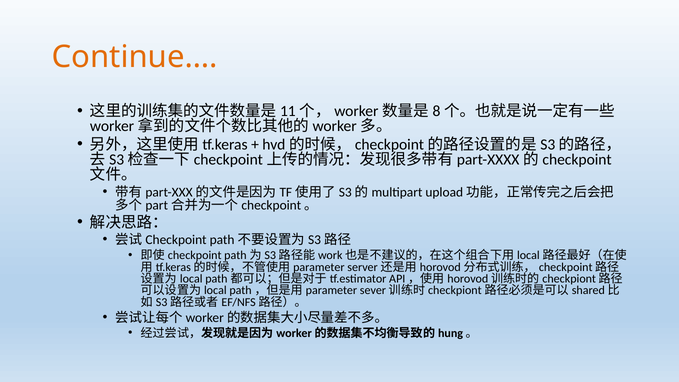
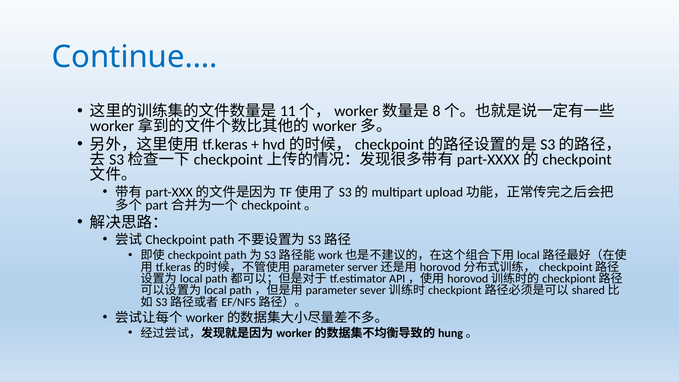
Continue… colour: orange -> blue (135, 57)
